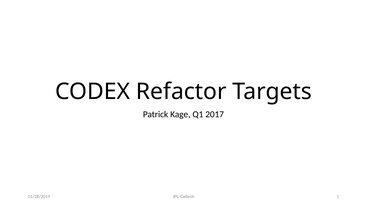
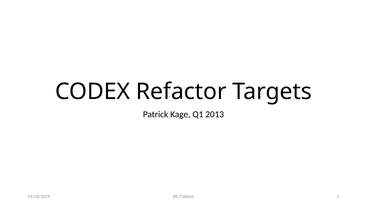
2017: 2017 -> 2013 (215, 115)
